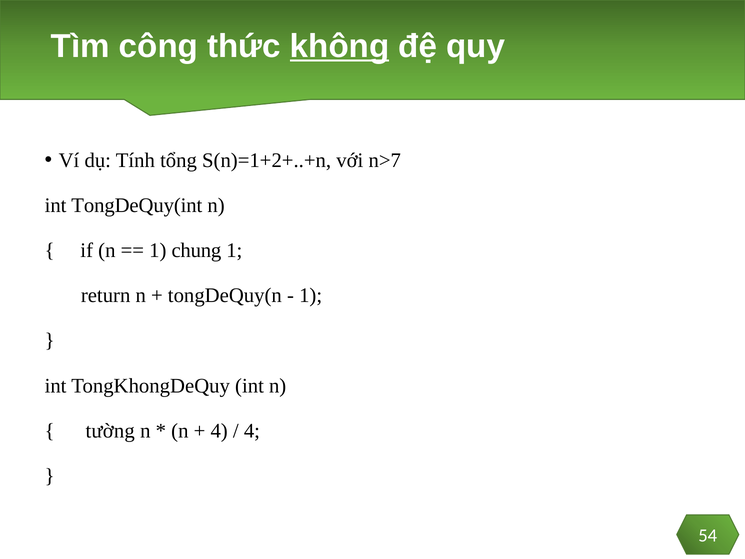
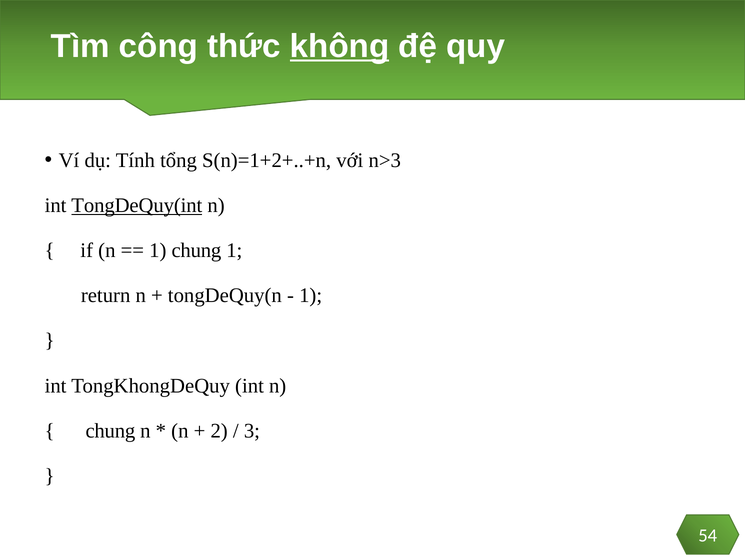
n>7: n>7 -> n>3 (385, 160)
TongDeQuy(int underline: none -> present (137, 205)
tường: tường -> chung (110, 431)
4: 4 -> 2 (219, 431)
4: 4 -> 3 (252, 431)
